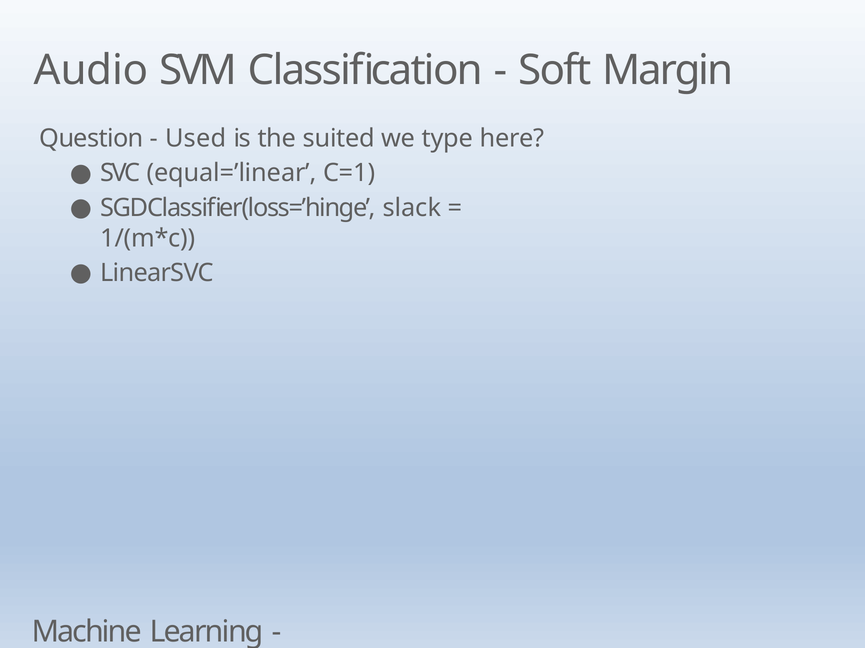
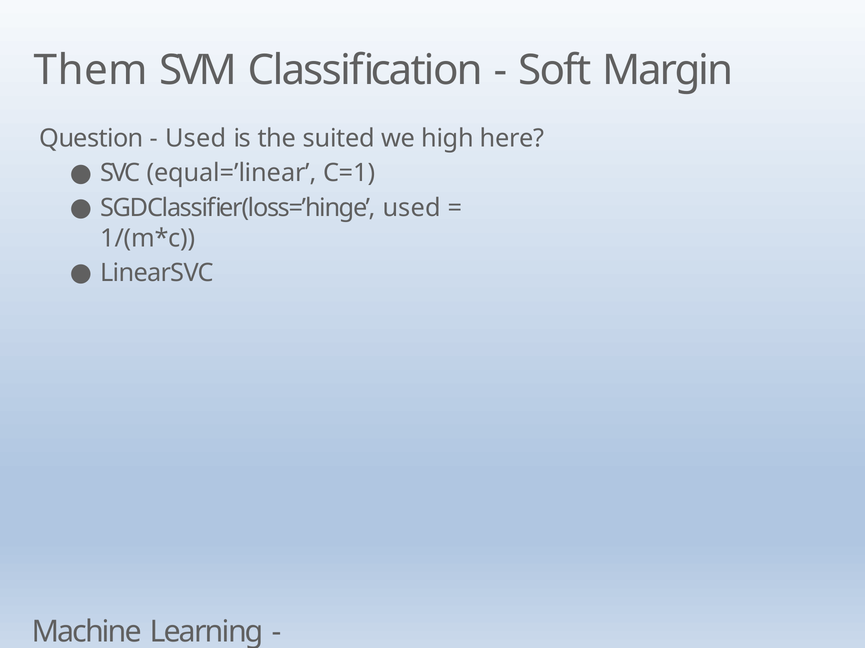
Audio: Audio -> Them (91, 71)
type: type -> high (448, 138)
SGDClassifier(loss=’hinge slack: slack -> used (412, 208)
